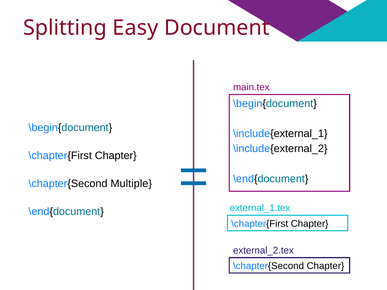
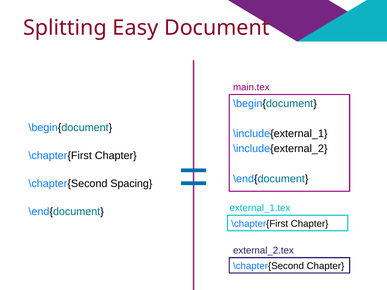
Multiple: Multiple -> Spacing (131, 184)
